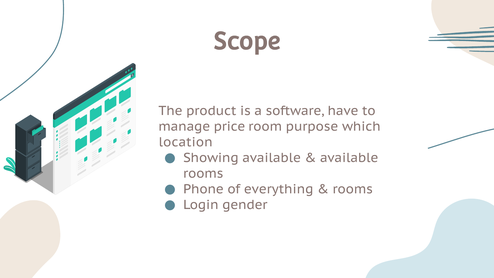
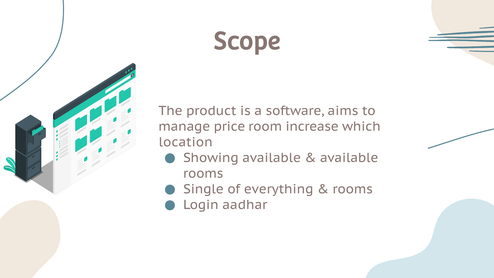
have: have -> aims (343, 111)
purpose: purpose -> increase (312, 127)
Phone: Phone -> Single (203, 189)
gender: gender -> aadhar (245, 205)
